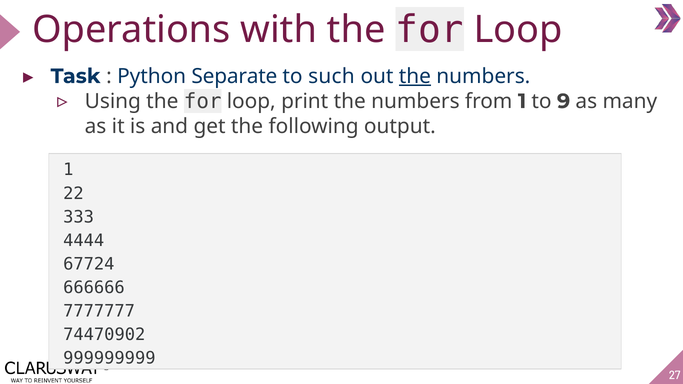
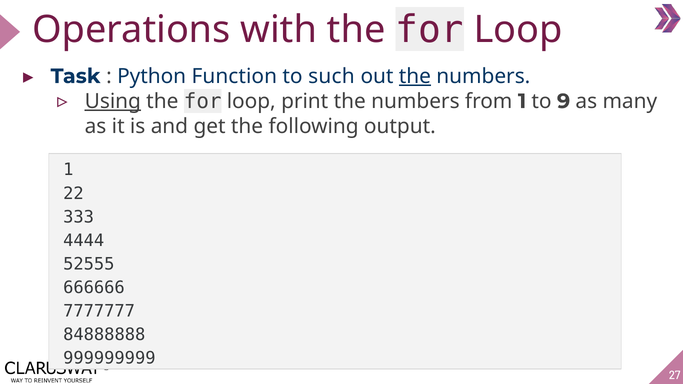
Separate: Separate -> Function (234, 76)
Using underline: none -> present (113, 101)
67724: 67724 -> 52555 (89, 264)
74470902: 74470902 -> 84888888 (104, 335)
